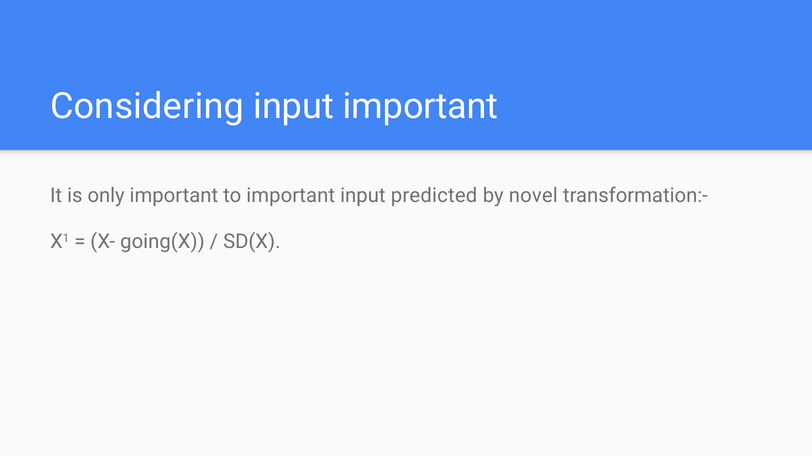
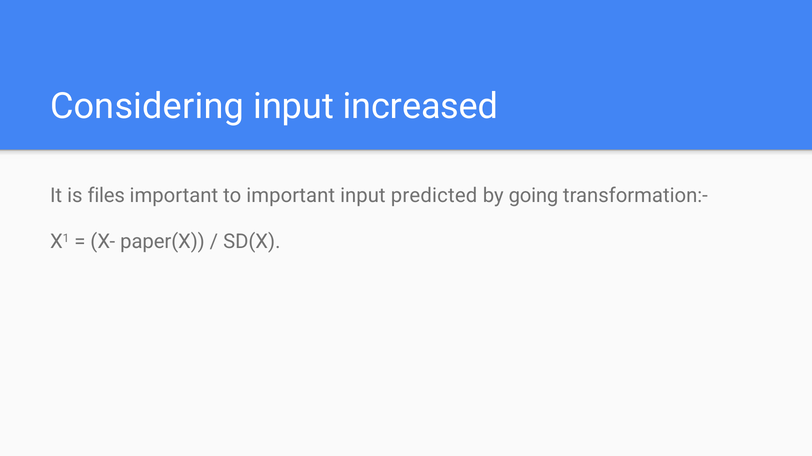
input important: important -> increased (421, 107)
only: only -> files (106, 196)
novel: novel -> going (533, 196)
going(X: going(X -> paper(X (163, 242)
